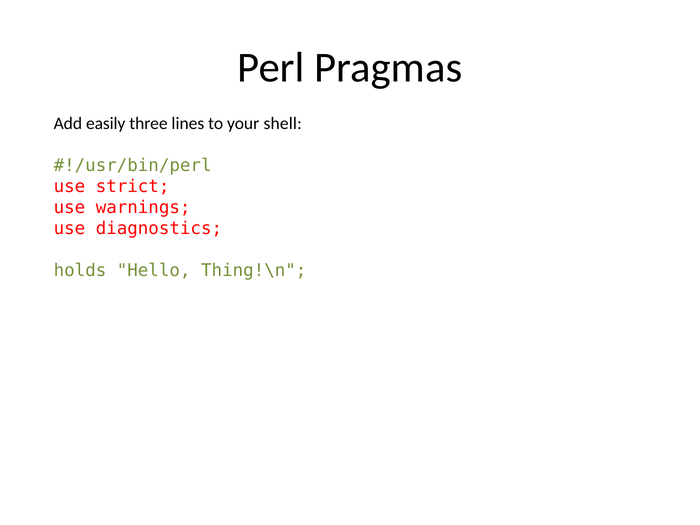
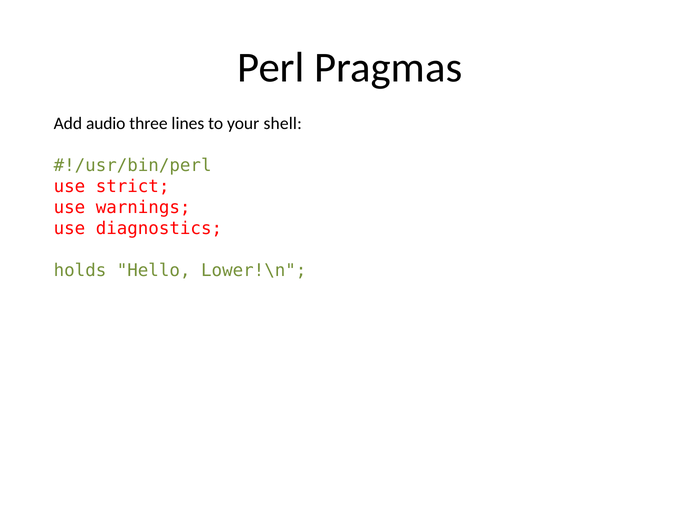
easily: easily -> audio (106, 123)
Thing!\n: Thing!\n -> Lower!\n (254, 270)
